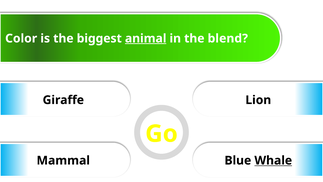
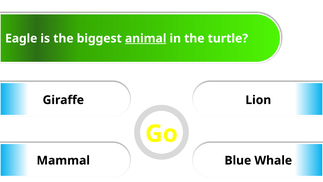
Color: Color -> Eagle (21, 38)
blend: blend -> turtle (228, 38)
Whale underline: present -> none (273, 160)
